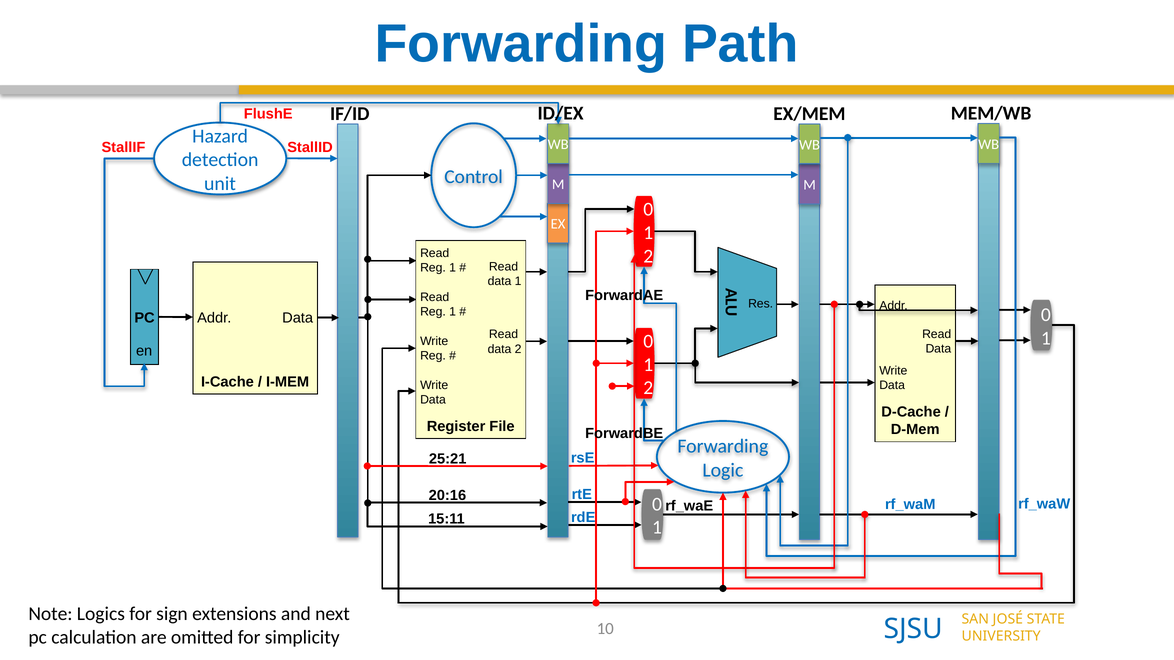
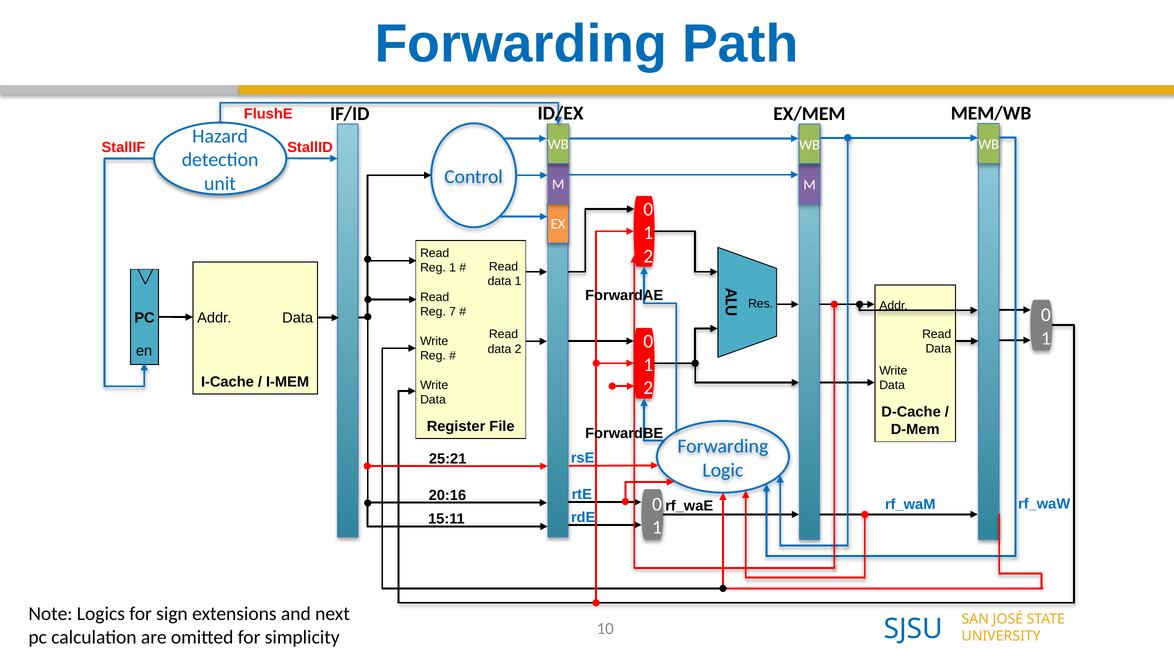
1: 1 -> 7 (453, 312)
